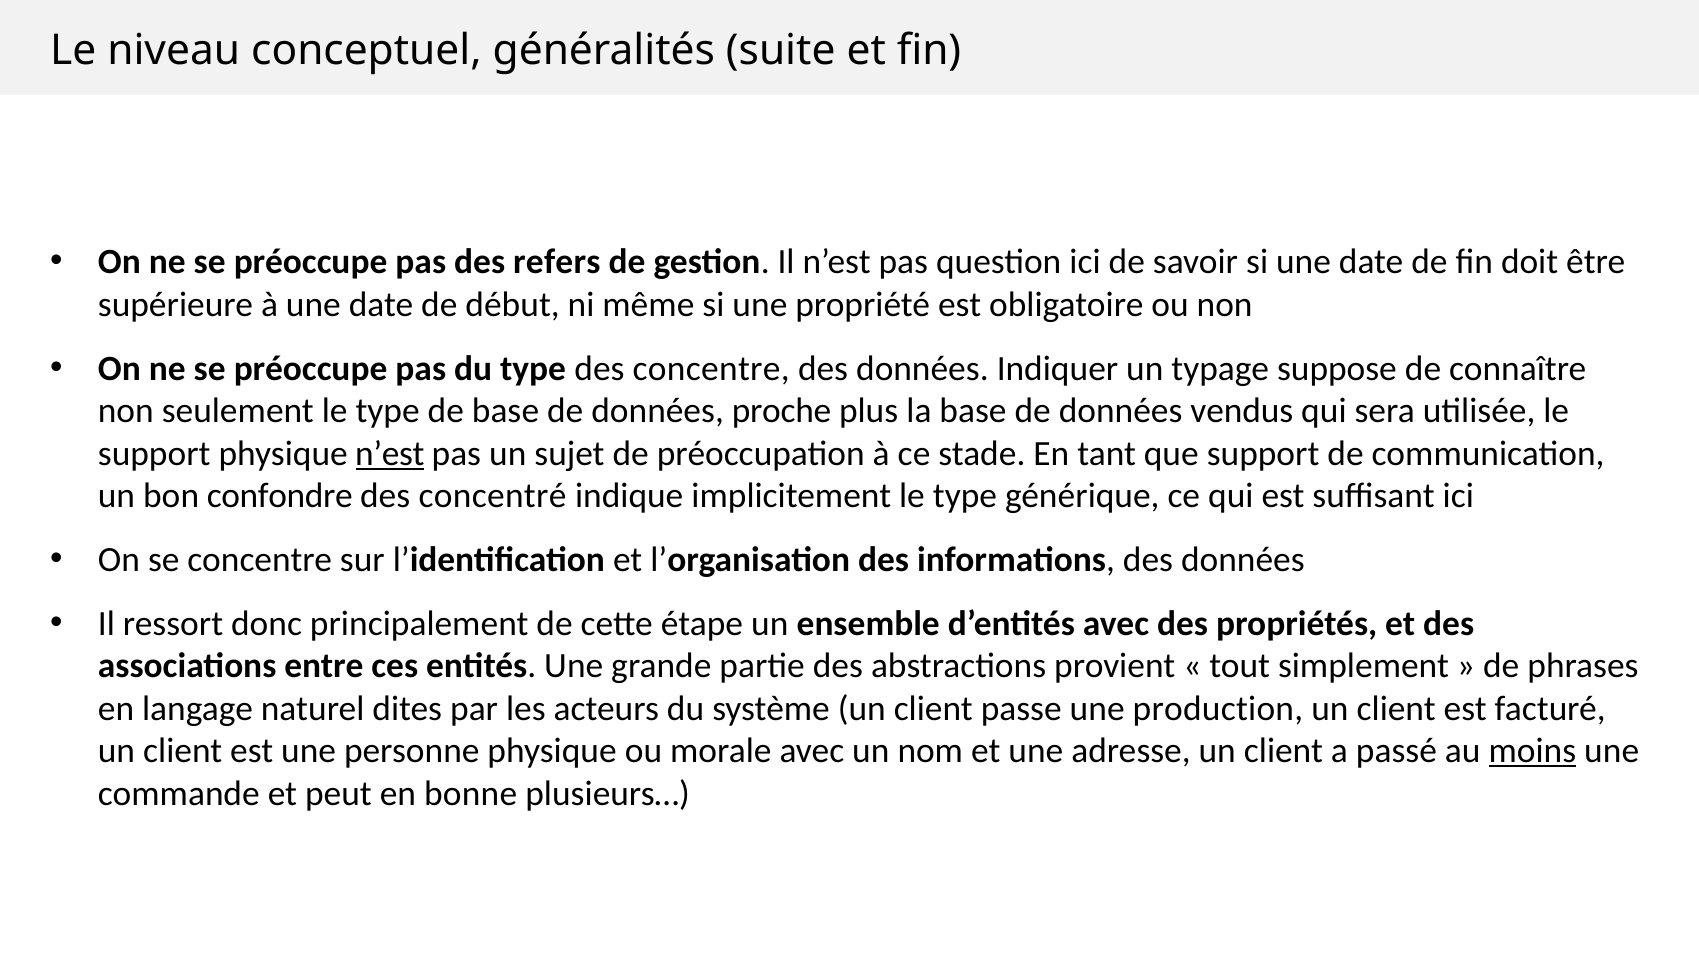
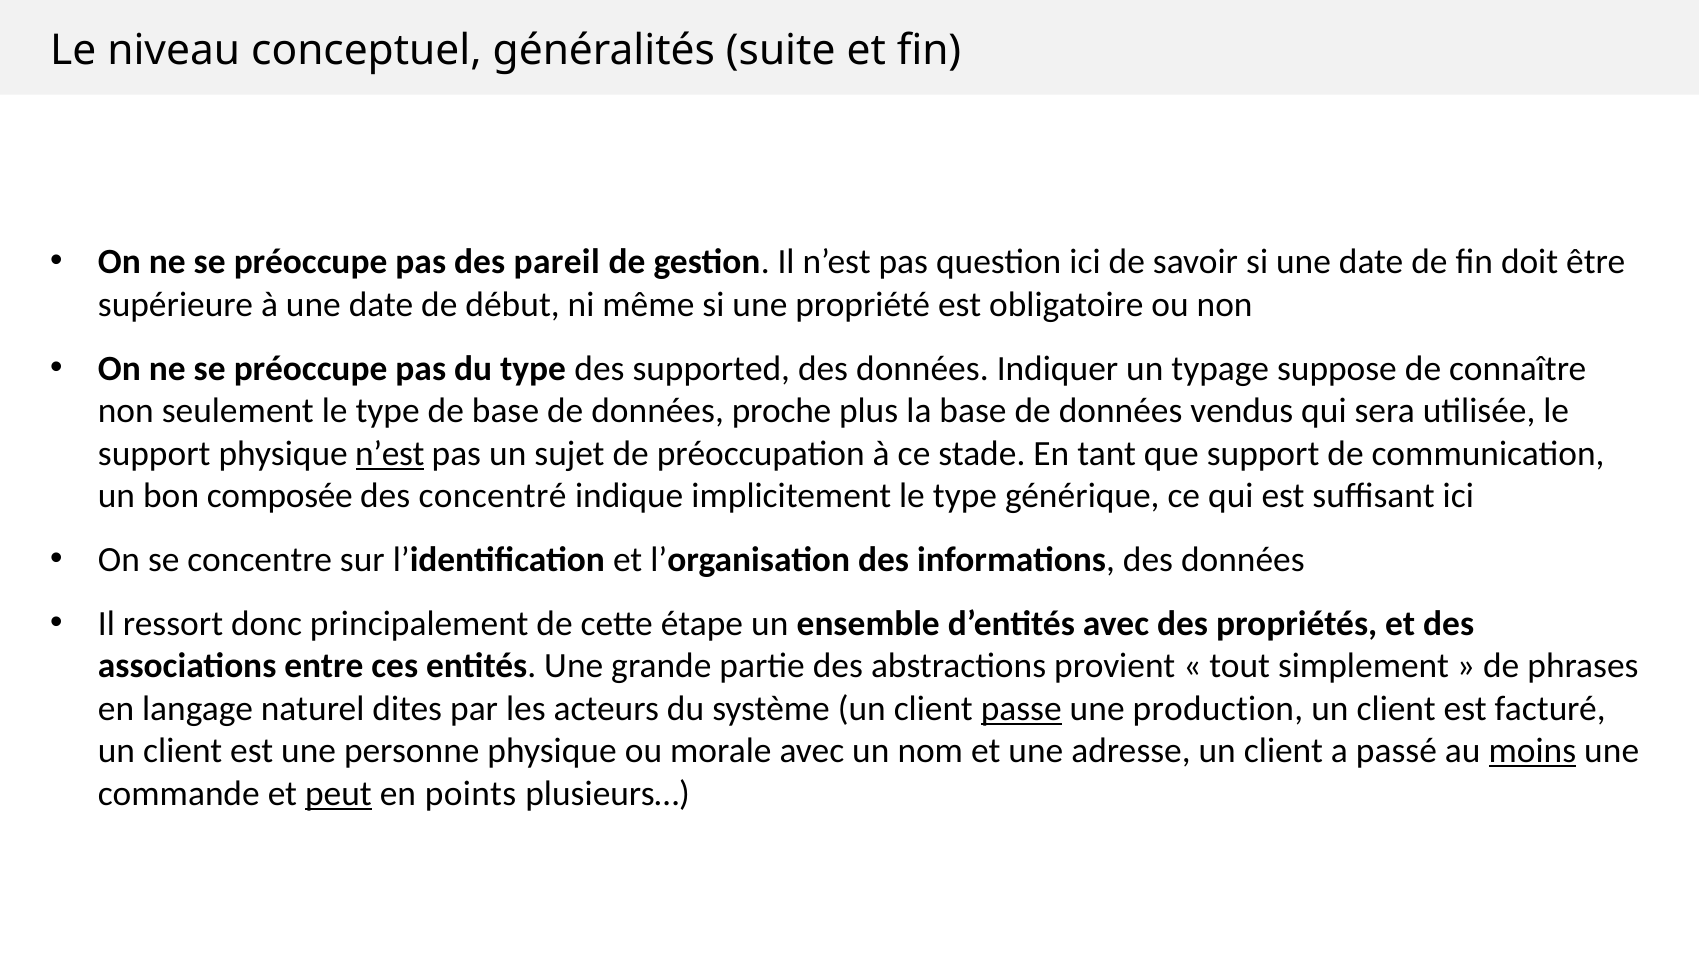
refers: refers -> pareil (557, 262)
des concentre: concentre -> supported (711, 368)
confondre: confondre -> composée (280, 496)
passe underline: none -> present (1021, 708)
peut underline: none -> present (338, 793)
bonne: bonne -> points (471, 793)
